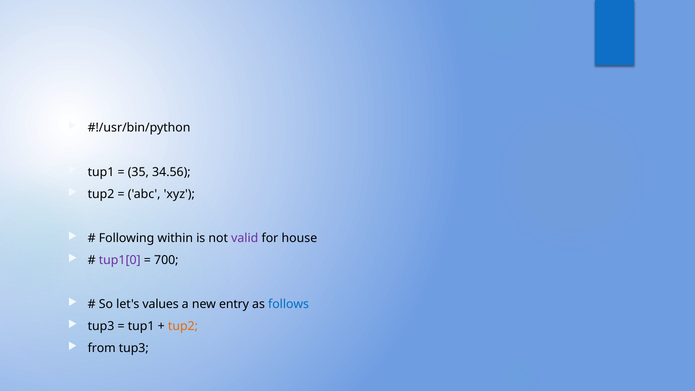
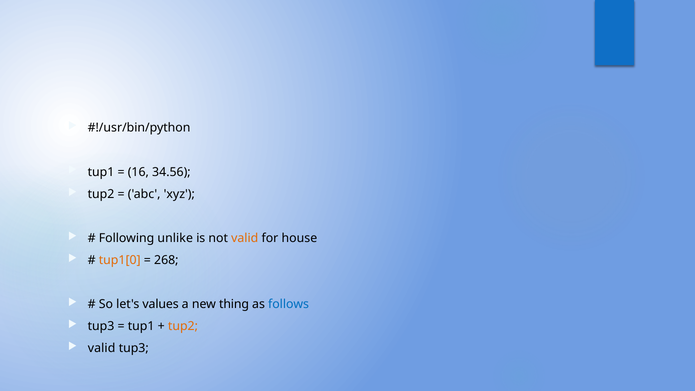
35: 35 -> 16 (138, 172)
within: within -> unlike (175, 238)
valid colour: purple -> orange (245, 238)
tup1[0 colour: purple -> orange (120, 260)
700: 700 -> 268 (166, 260)
entry: entry -> thing (234, 304)
from: from -> valid (102, 348)
